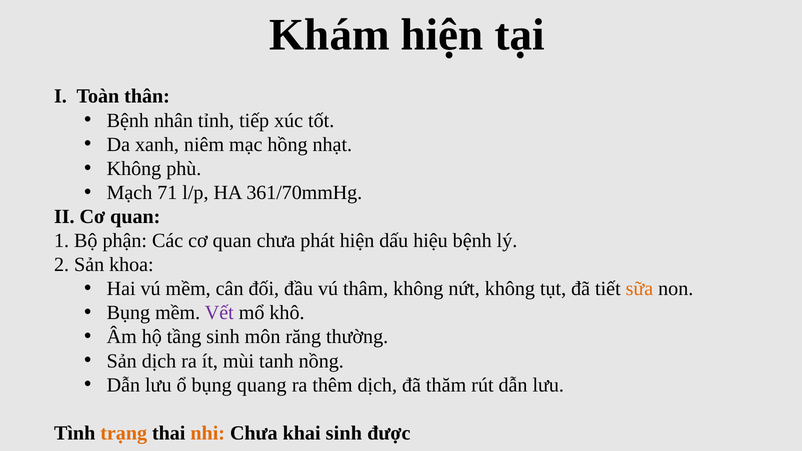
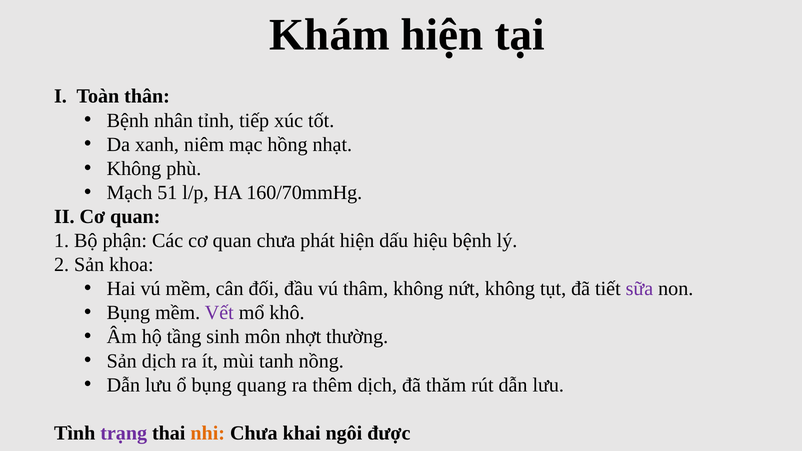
71: 71 -> 51 (167, 193)
361/70mmHg: 361/70mmHg -> 160/70mmHg (304, 193)
sữa colour: orange -> purple (639, 289)
răng: răng -> nhợt (303, 337)
trạng colour: orange -> purple (124, 433)
khai sinh: sinh -> ngôi (344, 433)
